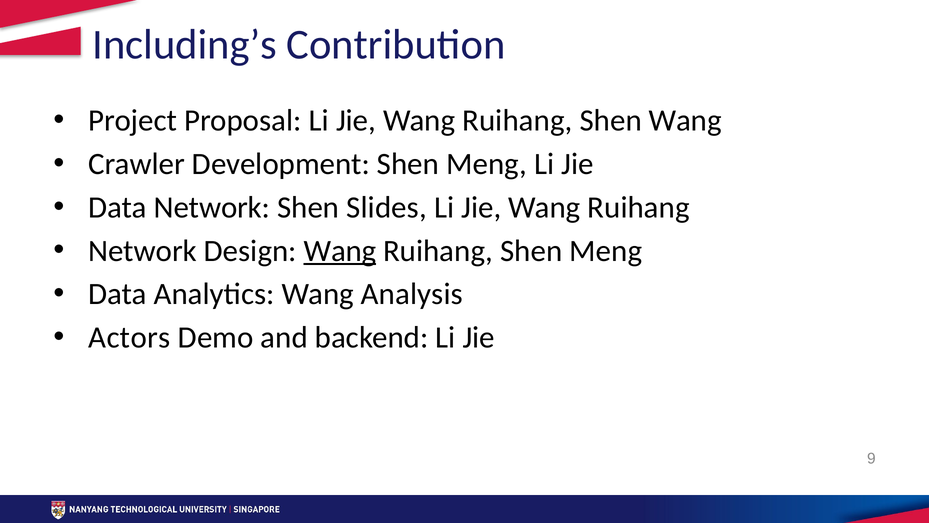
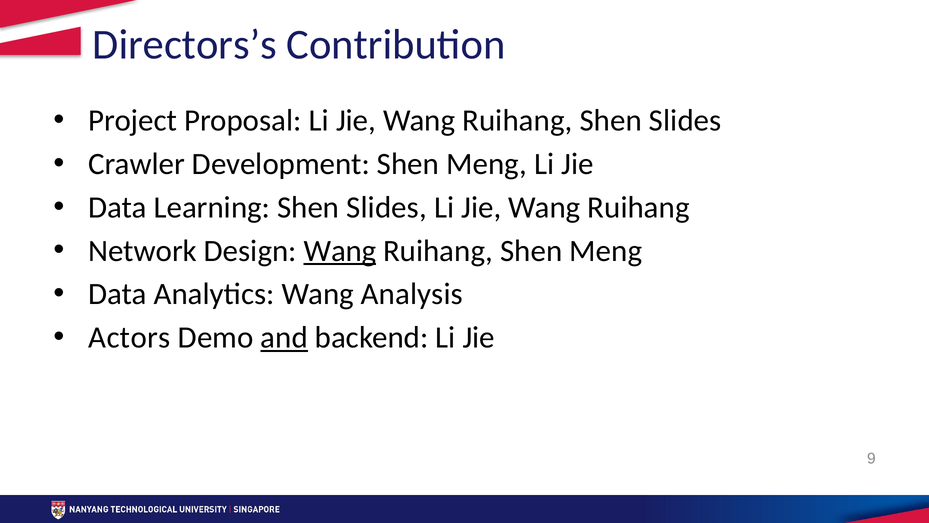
Including’s: Including’s -> Directors’s (185, 45)
Ruihang Shen Wang: Wang -> Slides (685, 120)
Data Network: Network -> Learning (212, 207)
and underline: none -> present (284, 337)
